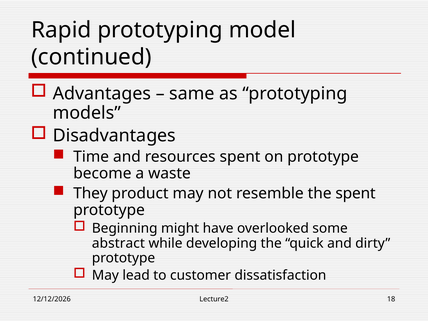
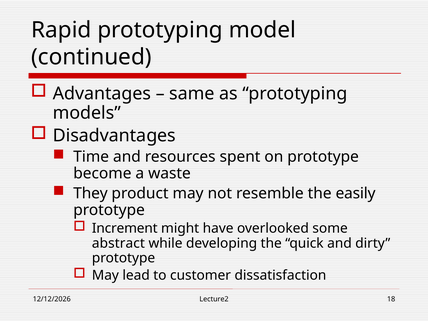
the spent: spent -> easily (356, 193)
Beginning: Beginning -> Increment (125, 228)
